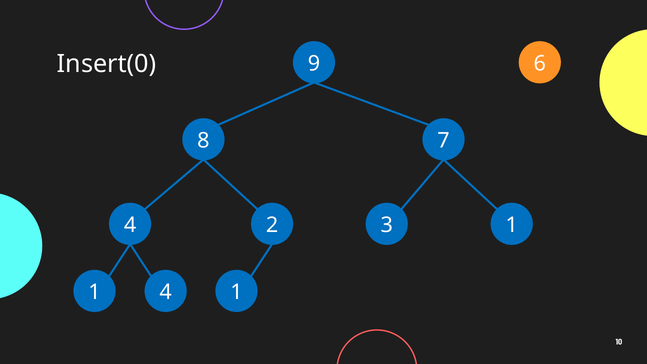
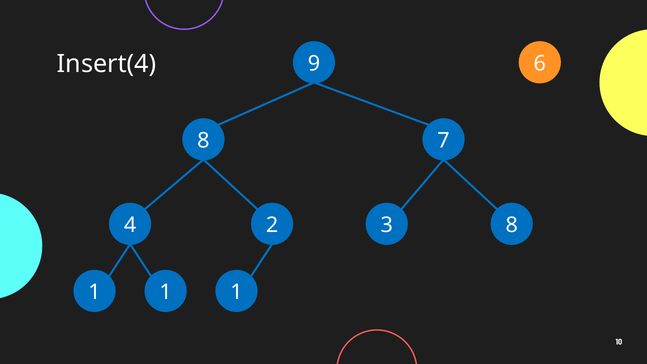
Insert(0: Insert(0 -> Insert(4 (107, 64)
3 1: 1 -> 8 (512, 225)
1 4: 4 -> 1 (166, 292)
